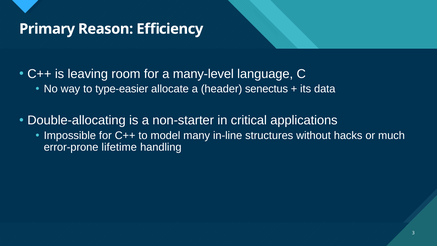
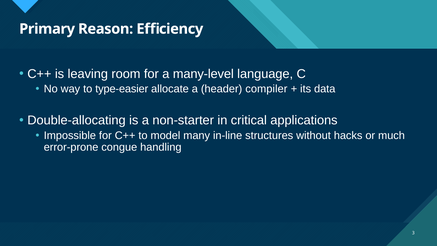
senectus: senectus -> compiler (266, 89)
lifetime: lifetime -> congue (119, 147)
